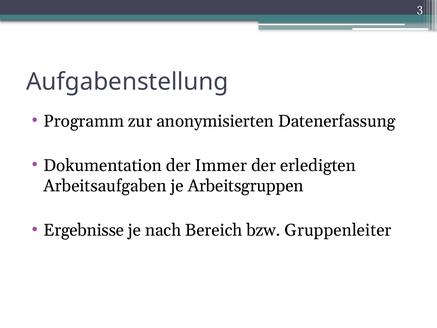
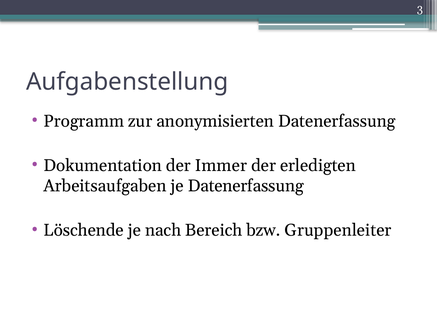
je Arbeitsgruppen: Arbeitsgruppen -> Datenerfassung (246, 186)
Ergebnisse: Ergebnisse -> Löschende (84, 230)
